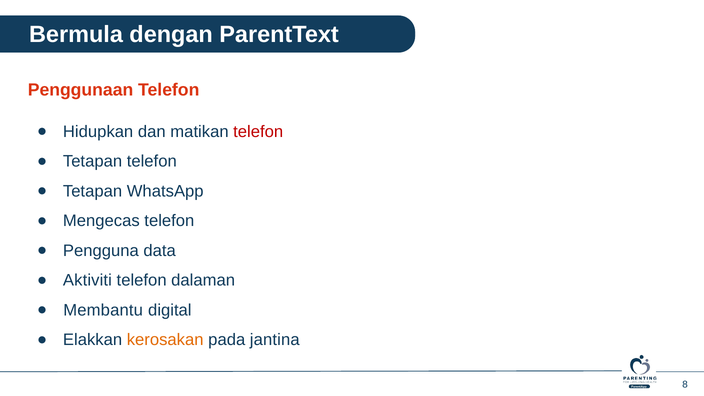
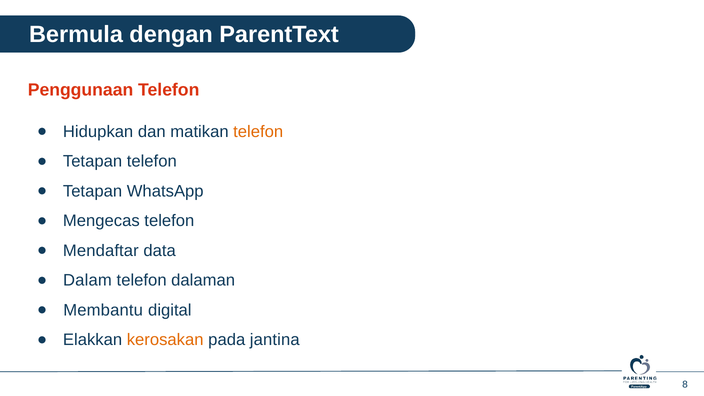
telefon colour: red -> orange (258, 132)
Pengguna: Pengguna -> Mendaftar (101, 251)
Aktiviti: Aktiviti -> Dalam (87, 280)
